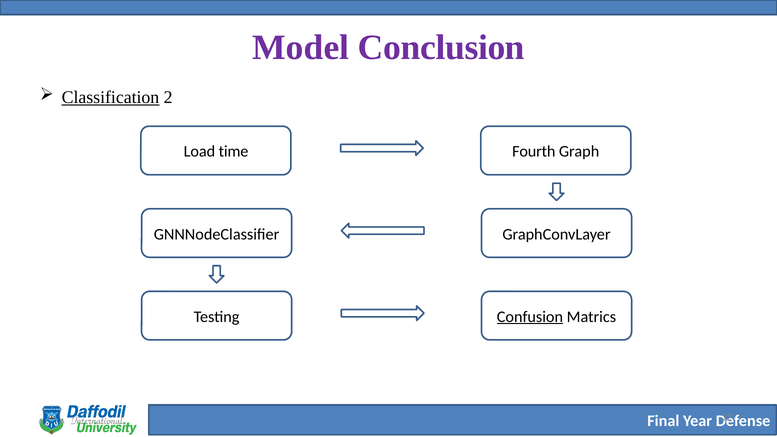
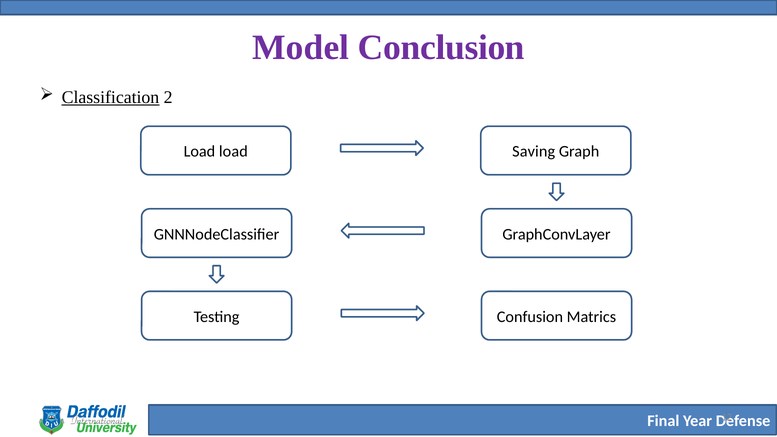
Load time: time -> load (233, 152)
Fourth: Fourth -> Saving (534, 152)
Confusion underline: present -> none (530, 317)
